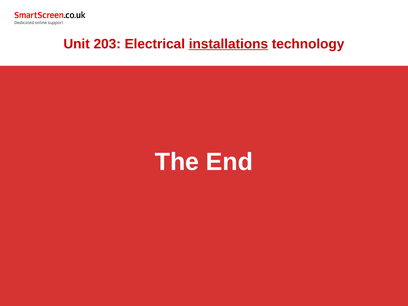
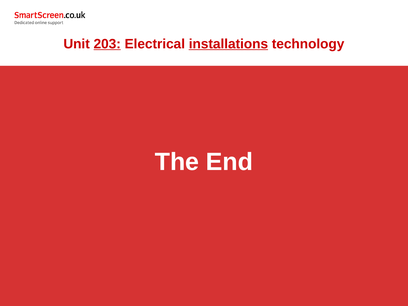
203 underline: none -> present (107, 44)
